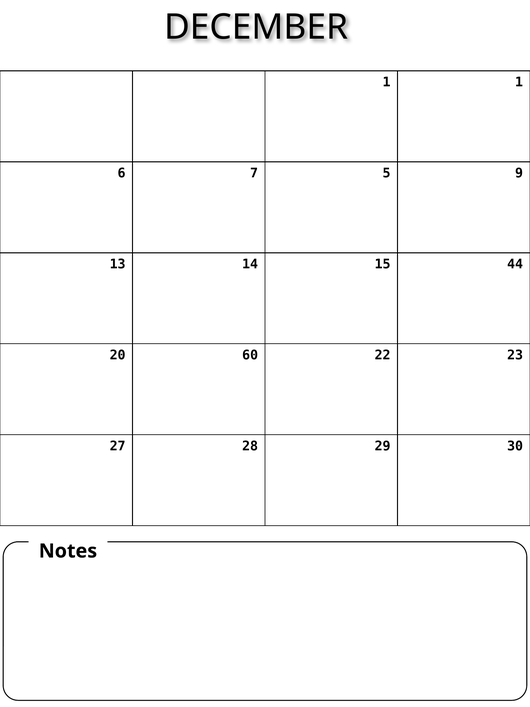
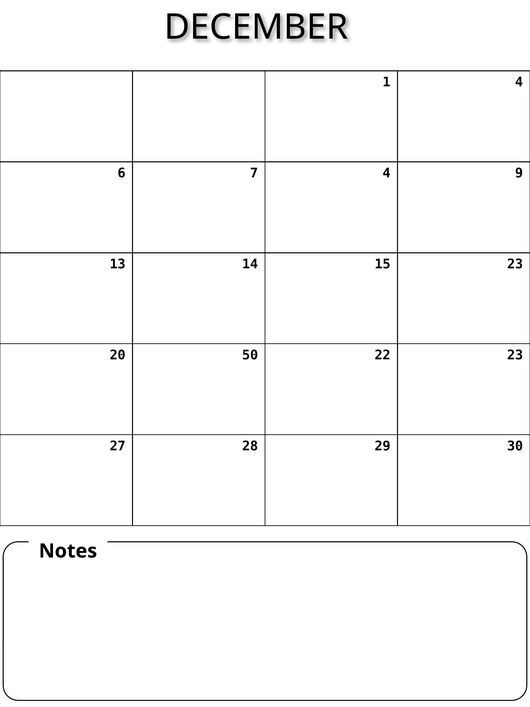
1 1: 1 -> 4 (519, 82)
7 5: 5 -> 4 (387, 173)
15 44: 44 -> 23 (515, 264)
60: 60 -> 50 (250, 355)
